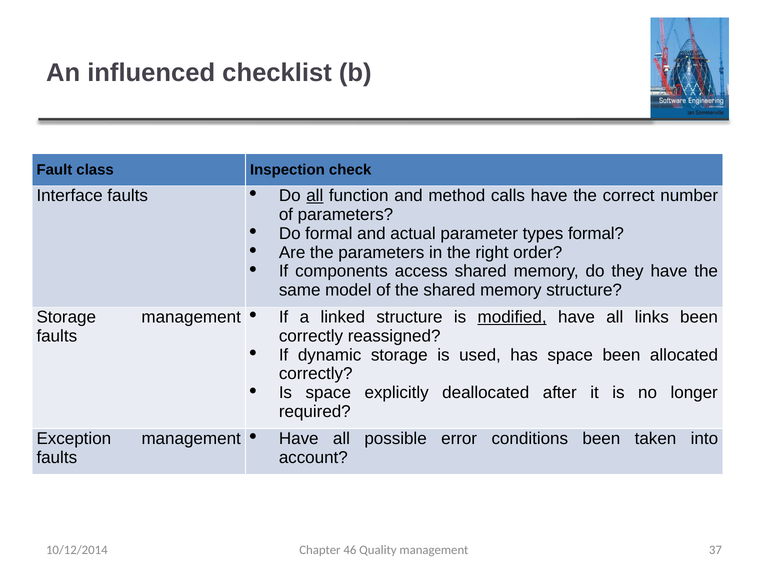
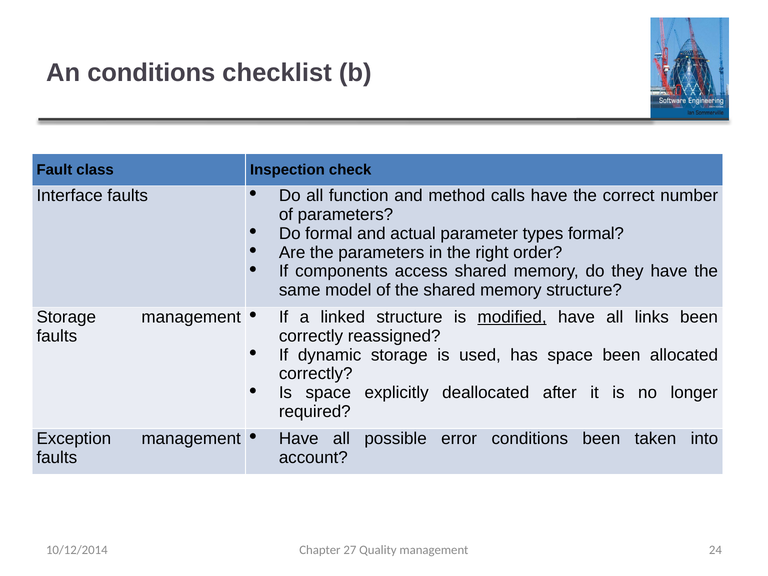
An influenced: influenced -> conditions (151, 73)
all underline: present -> none (315, 196)
46: 46 -> 27 (350, 550)
37: 37 -> 24 (715, 550)
